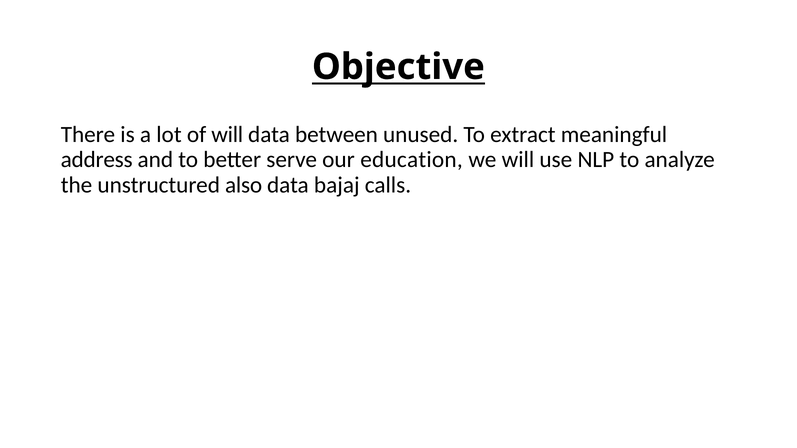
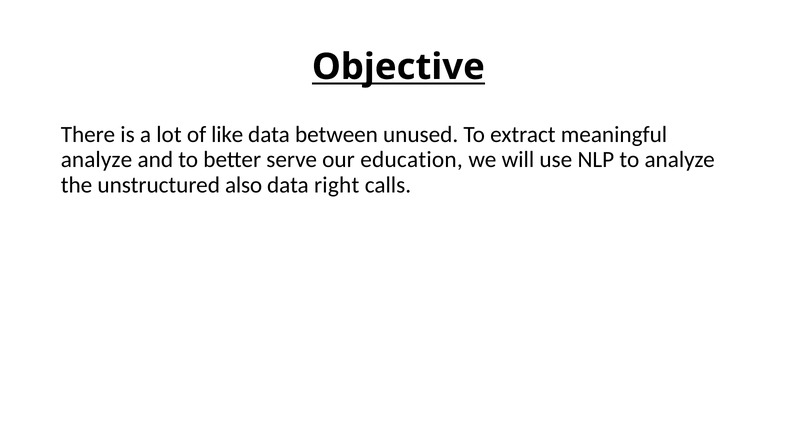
of will: will -> like (227, 135)
address: address -> analyze (97, 160)
bajaj: bajaj -> right (337, 185)
